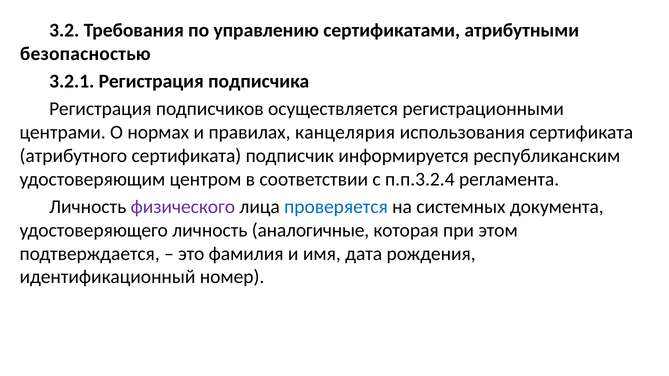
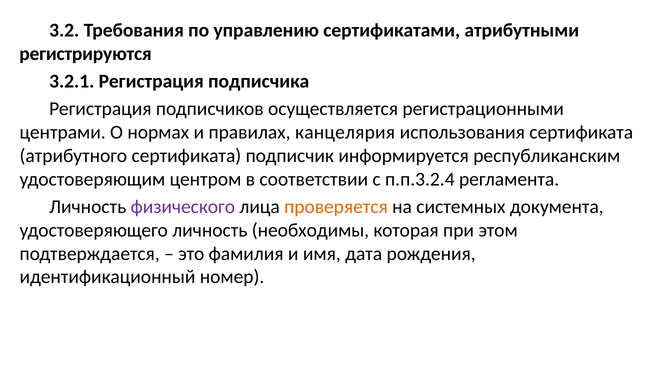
безопасностью: безопасностью -> регистрируются (86, 54)
проверяется colour: blue -> orange (336, 207)
аналогичные: аналогичные -> необходимы (310, 230)
